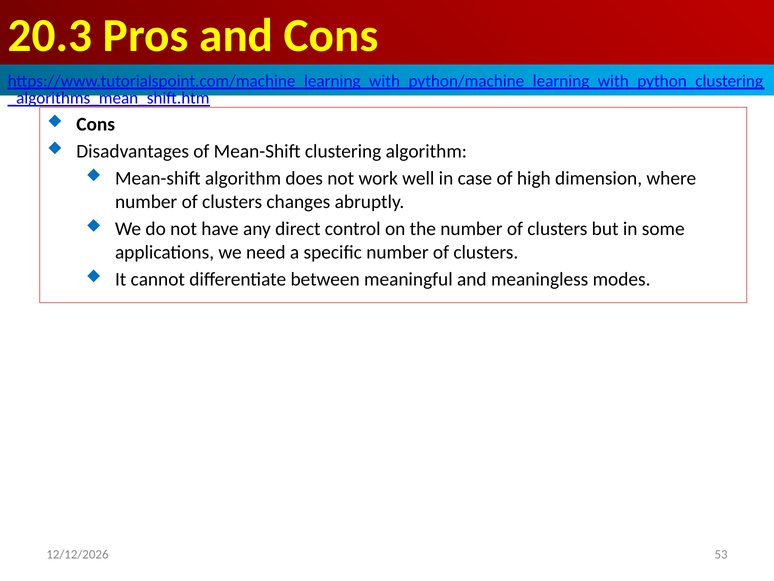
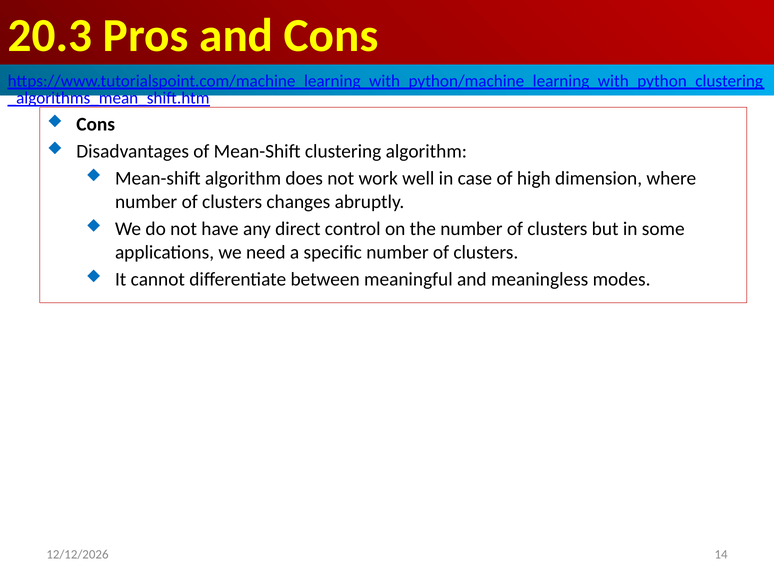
53: 53 -> 14 (721, 554)
